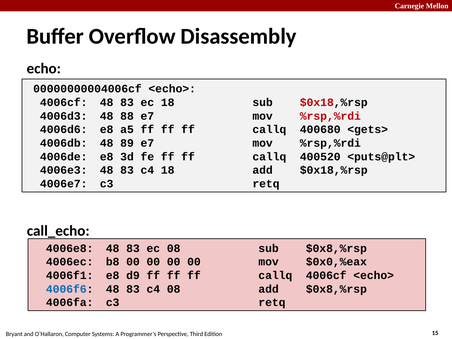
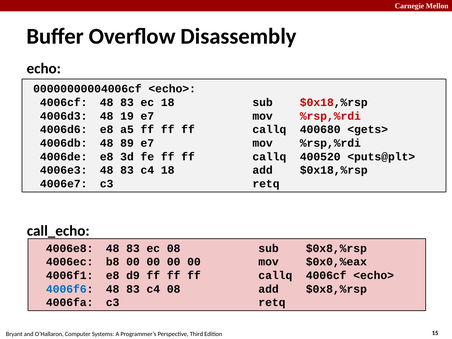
88: 88 -> 19 (127, 116)
